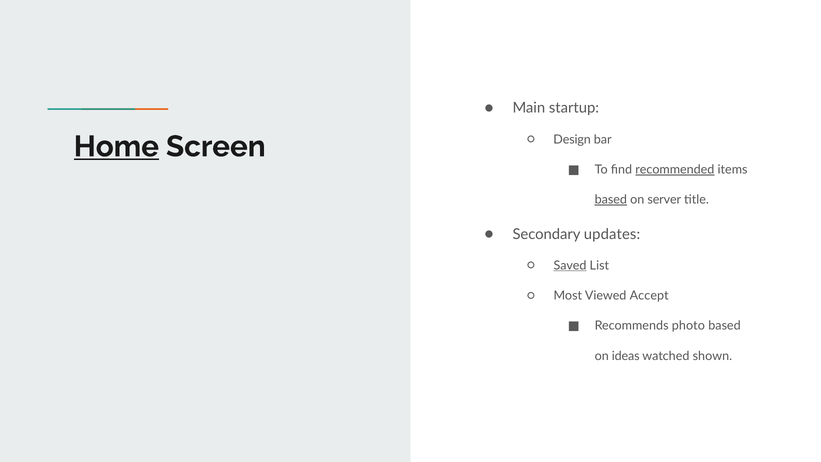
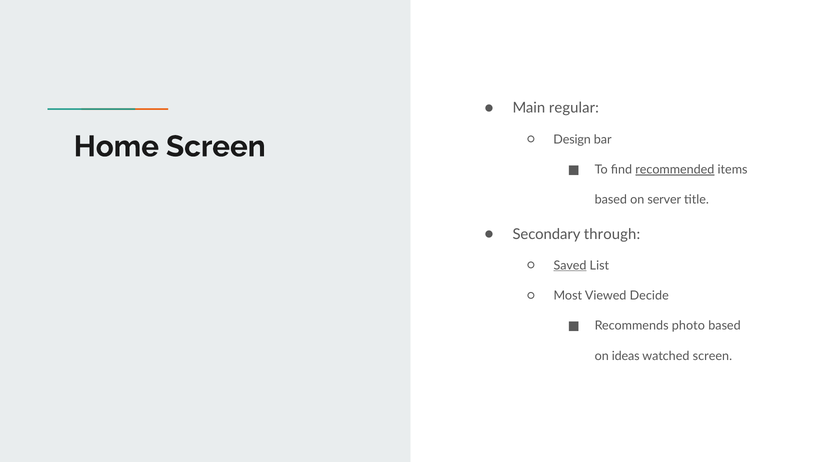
startup: startup -> regular (574, 108)
Home underline: present -> none (116, 146)
based underline: present -> none (611, 200)
updates: updates -> through (612, 234)
Accept: Accept -> Decide (649, 295)
watched shown: shown -> screen (712, 356)
